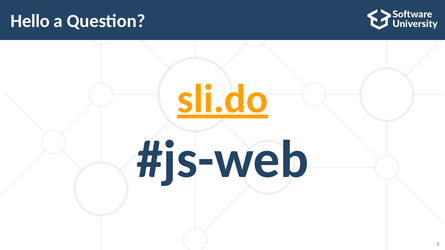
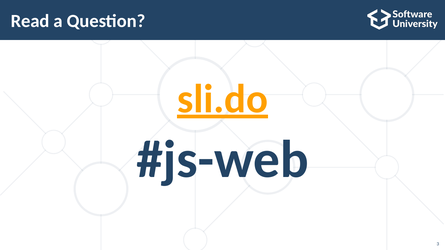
Hello: Hello -> Read (30, 21)
